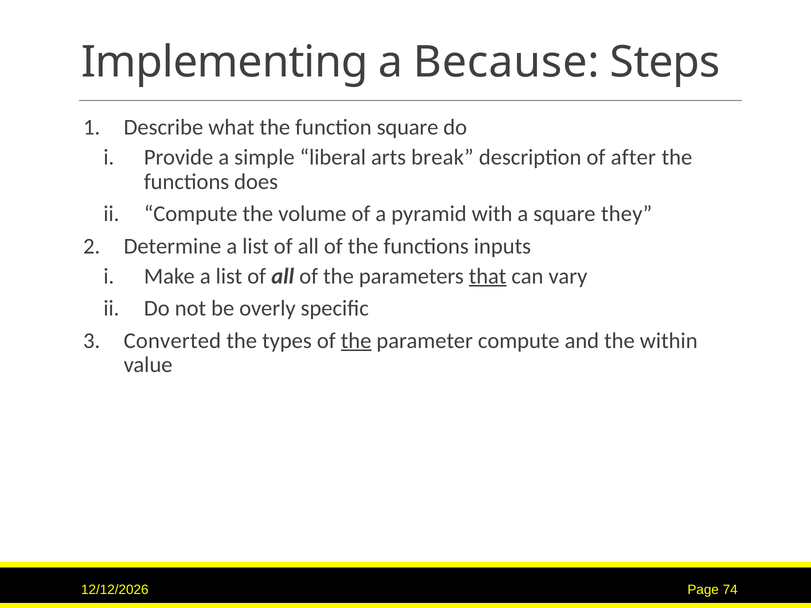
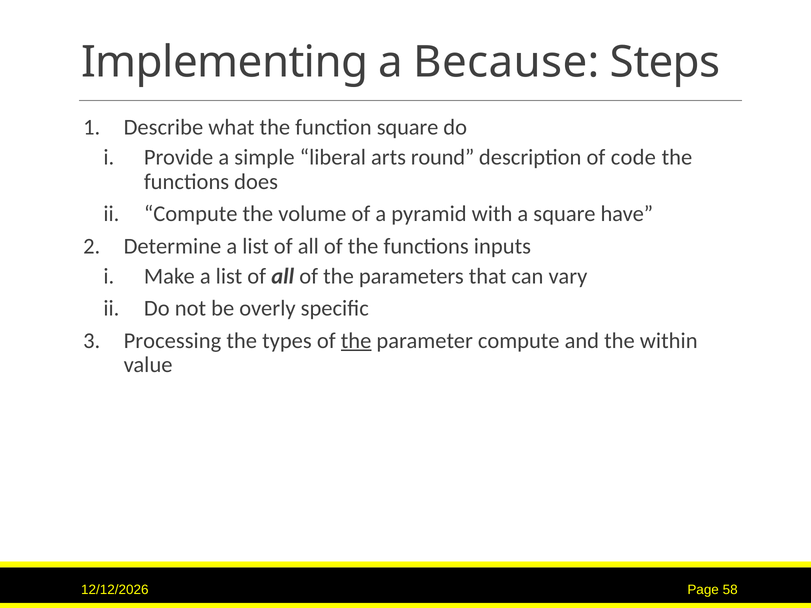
break: break -> round (443, 157)
after: after -> code (633, 157)
they: they -> have (627, 214)
that underline: present -> none (488, 276)
Converted: Converted -> Processing (172, 341)
74: 74 -> 58 (730, 590)
